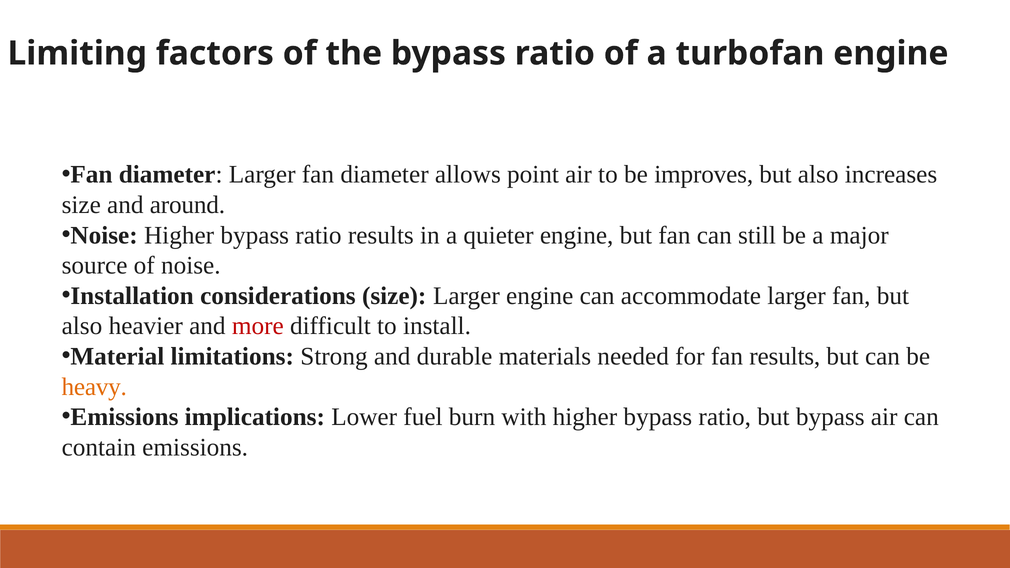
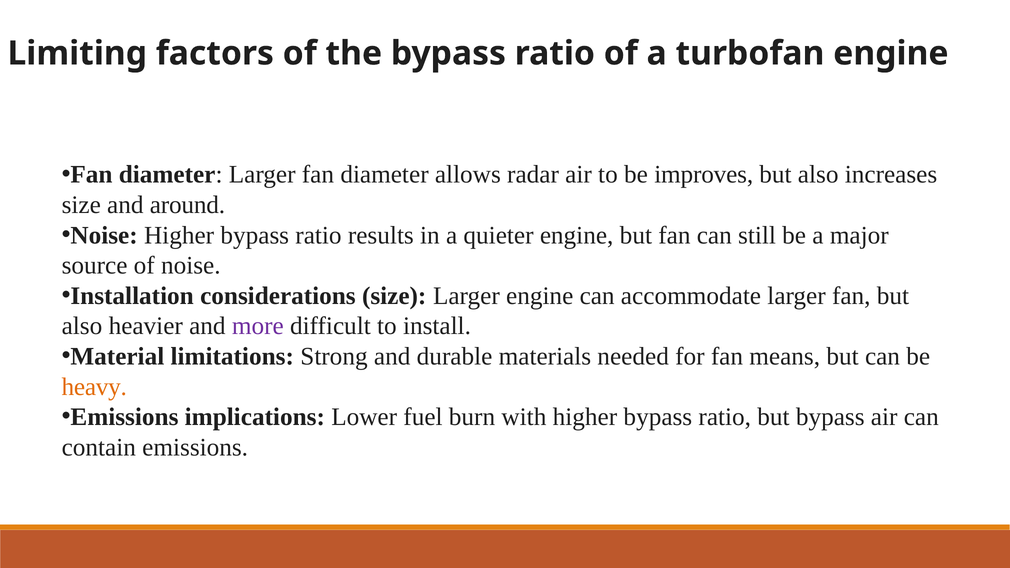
point: point -> radar (533, 175)
more colour: red -> purple (258, 326)
fan results: results -> means (785, 356)
